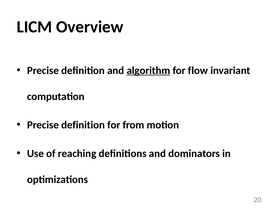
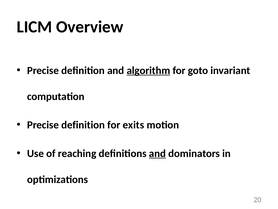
flow: flow -> goto (198, 70)
from: from -> exits (133, 125)
and underline: none -> present (157, 153)
